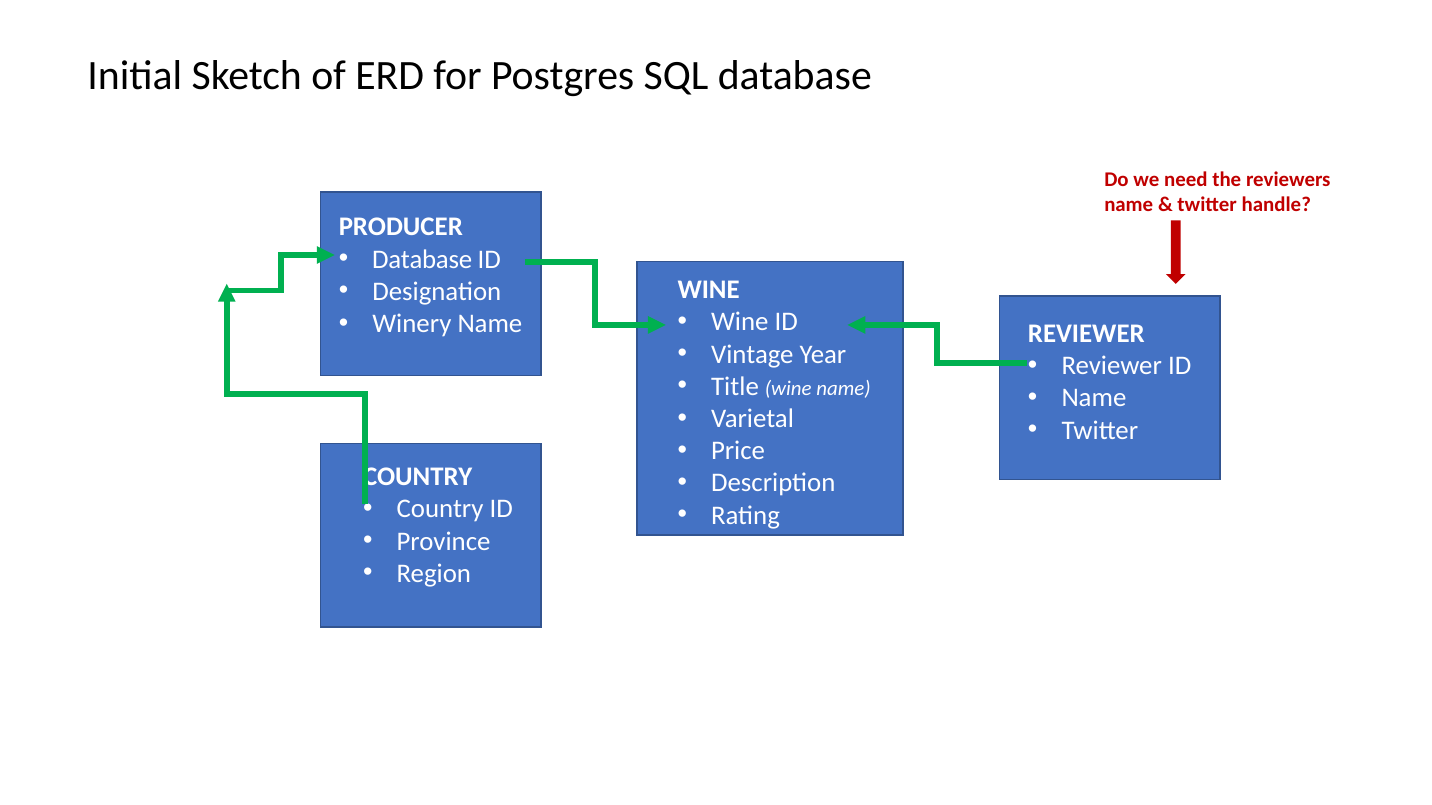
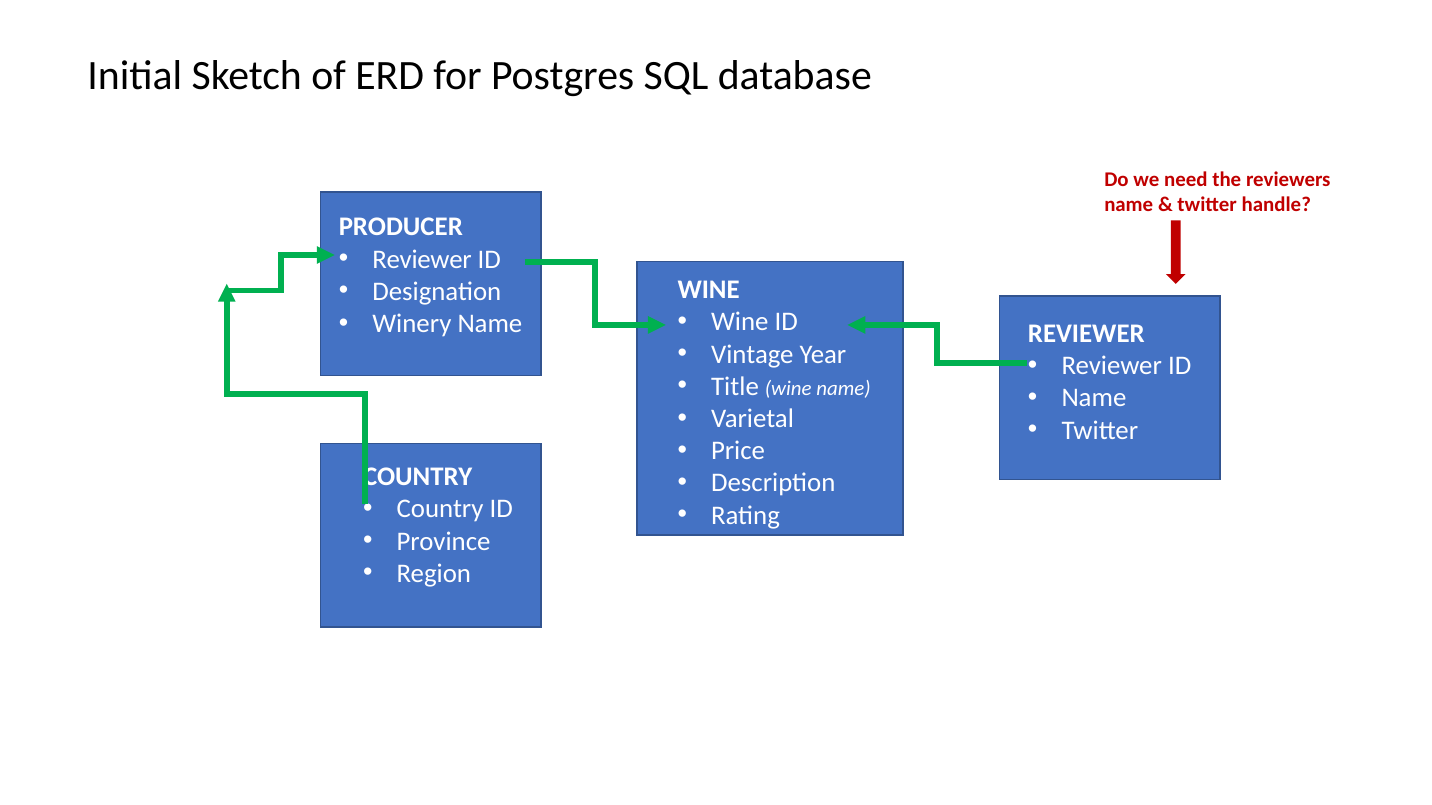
Database: Database -> Reviewer (422, 259)
